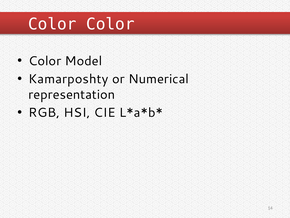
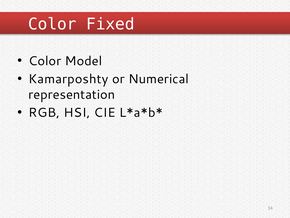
Color Color: Color -> Fixed (110, 24)
